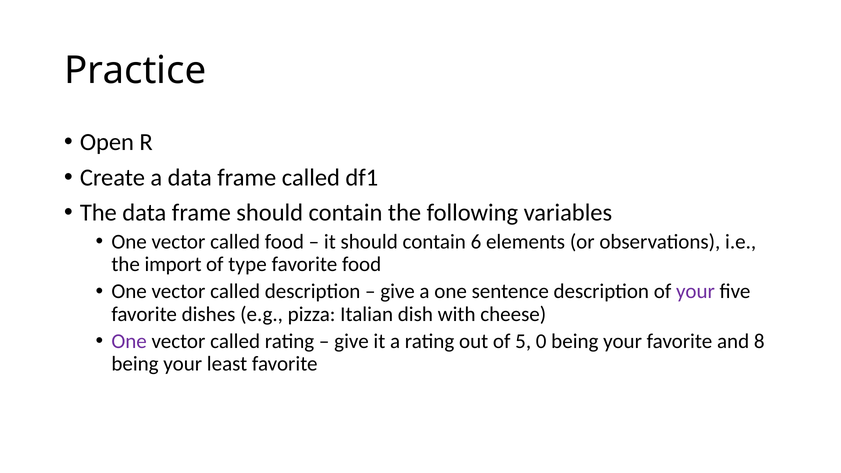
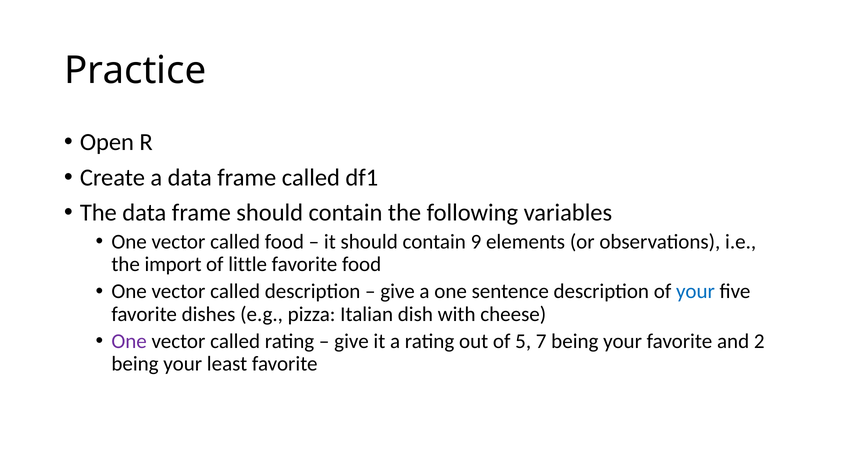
6: 6 -> 9 (476, 242)
type: type -> little (248, 264)
your colour: purple -> blue (695, 291)
0: 0 -> 7 (541, 341)
8: 8 -> 2 (759, 341)
